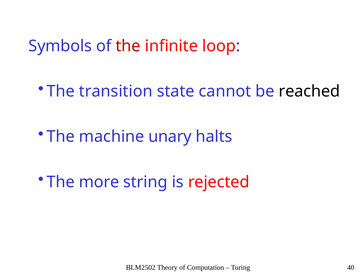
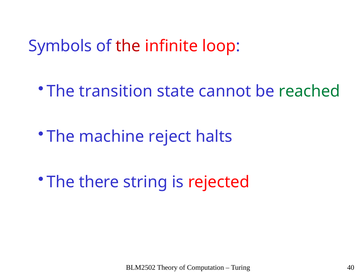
reached colour: black -> green (309, 91)
unary: unary -> reject (170, 137)
more: more -> there (99, 182)
